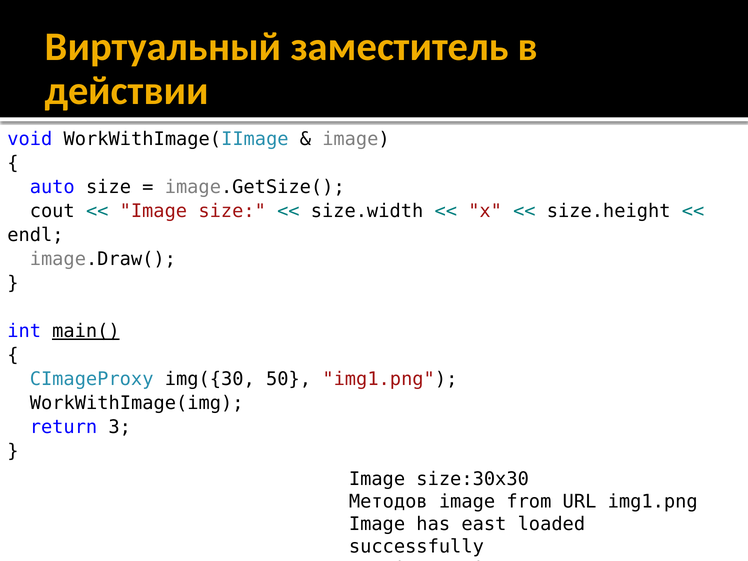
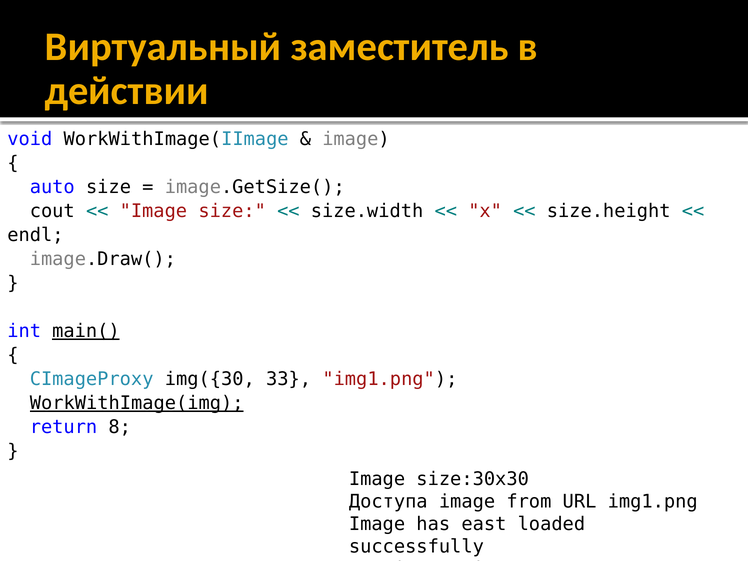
50: 50 -> 33 (289, 379)
WorkWithImage(img underline: none -> present (137, 403)
3: 3 -> 8 (120, 427)
Методов: Методов -> Доступа (388, 502)
